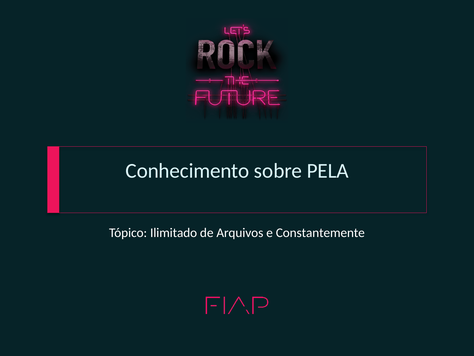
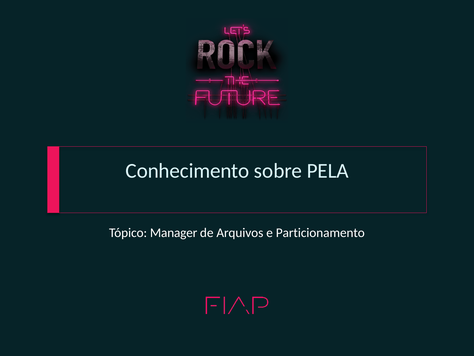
Ilimitado: Ilimitado -> Manager (174, 232)
Constantemente: Constantemente -> Particionamento (320, 232)
